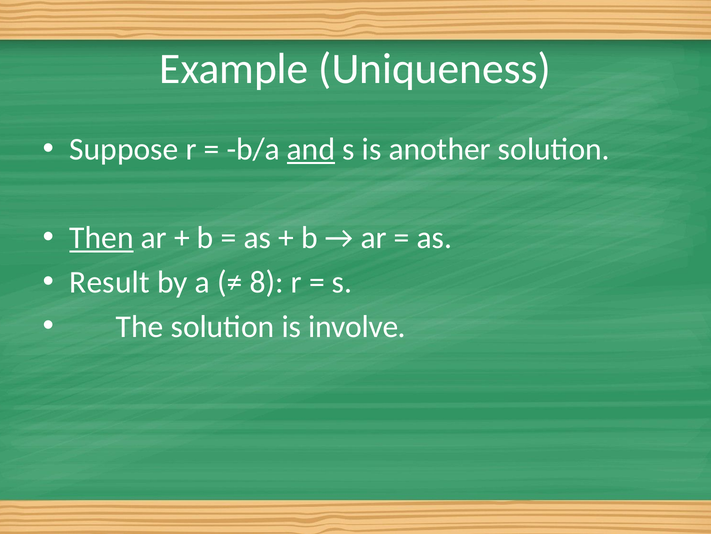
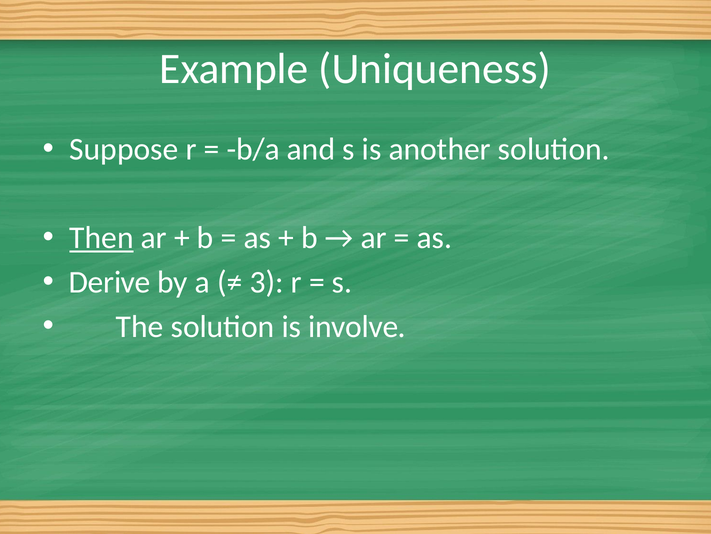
and underline: present -> none (311, 149)
Result: Result -> Derive (110, 282)
8: 8 -> 3 (267, 282)
